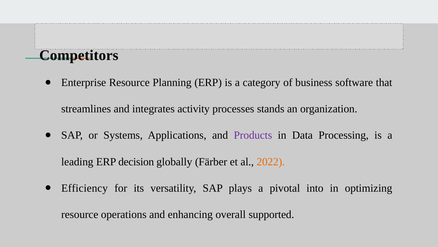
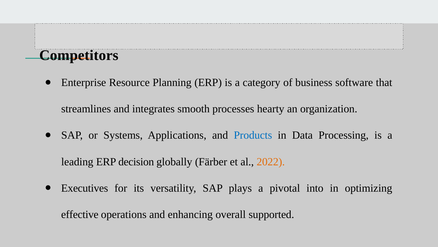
activity: activity -> smooth (194, 109)
stands: stands -> hearty (271, 109)
Products colour: purple -> blue (253, 135)
Efficiency: Efficiency -> Executives (85, 188)
resource: resource -> effective (80, 214)
